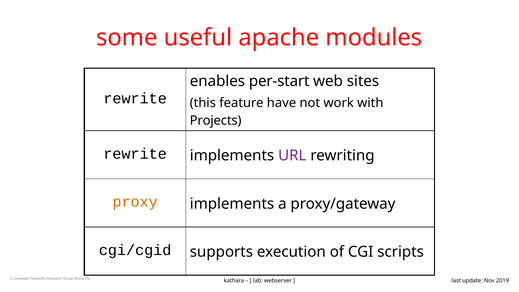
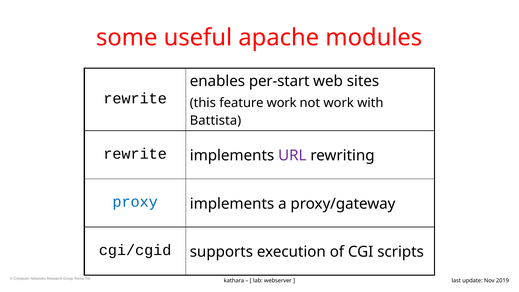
feature have: have -> work (282, 103)
Projects: Projects -> Battista (215, 121)
proxy colour: orange -> blue (135, 202)
